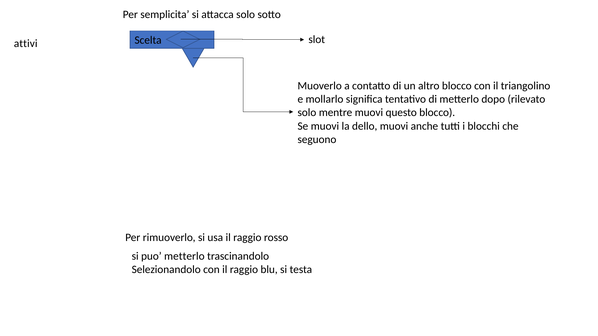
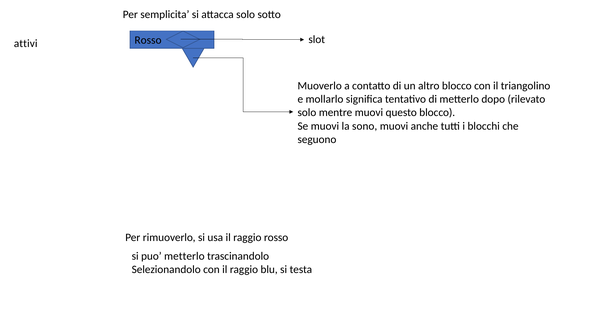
Scelta: Scelta -> Rosso (148, 40)
dello: dello -> sono (365, 126)
